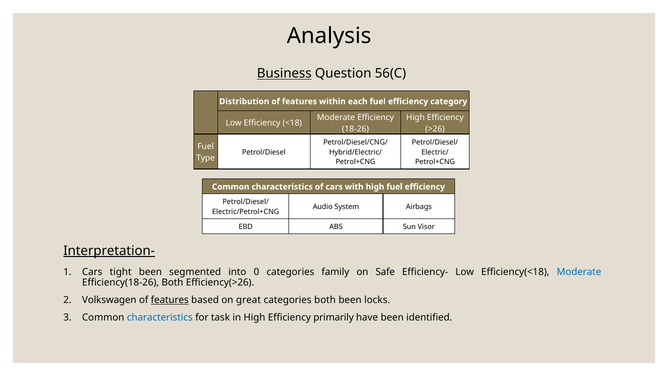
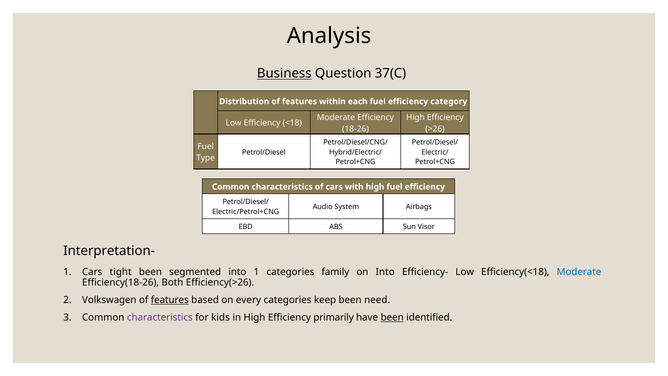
56(C: 56(C -> 37(C (390, 74)
Interpretation- underline: present -> none (109, 251)
into 0: 0 -> 1 (256, 272)
on Safe: Safe -> Into (385, 272)
great: great -> every (249, 300)
categories both: both -> keep (325, 300)
locks: locks -> need (377, 300)
characteristics colour: blue -> purple (160, 317)
task: task -> kids (220, 317)
been underline: none -> present (392, 317)
